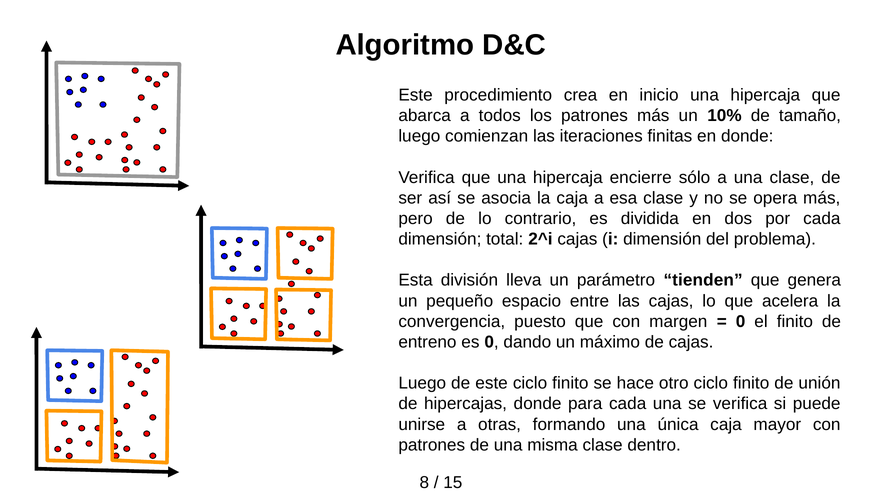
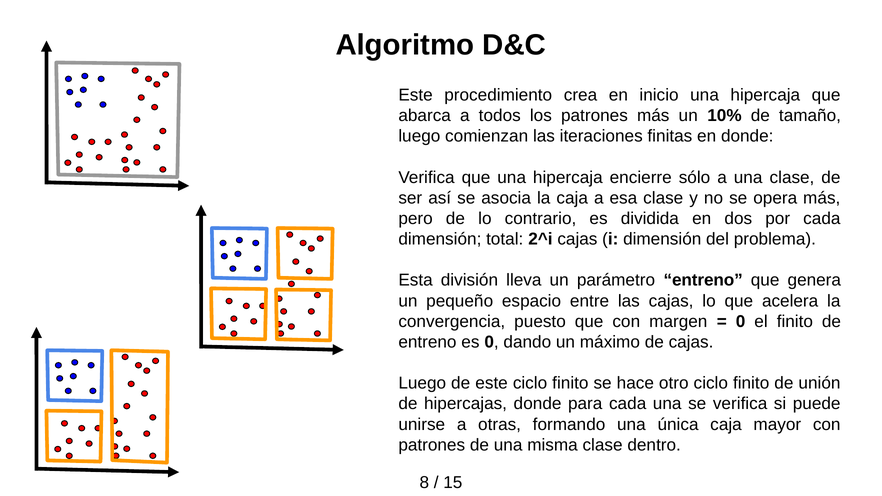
parámetro tienden: tienden -> entreno (703, 280)
